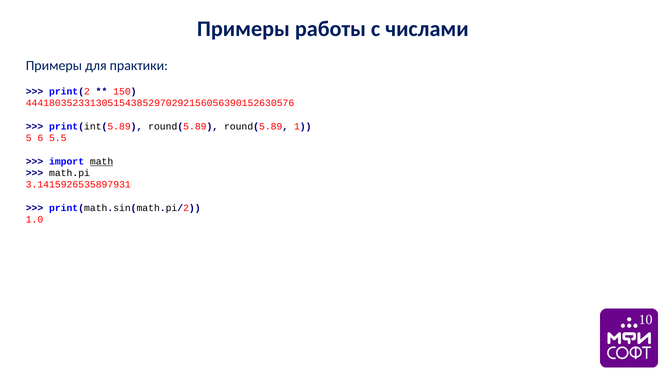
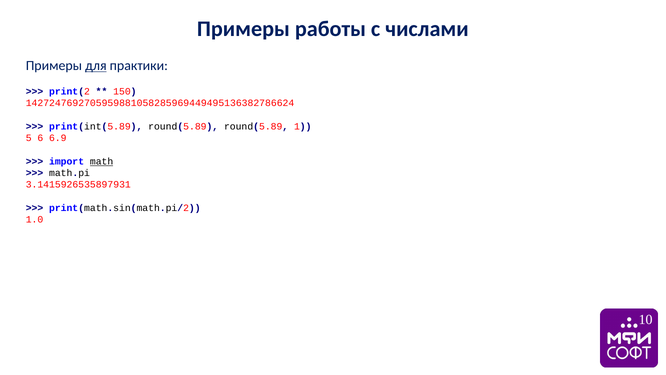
для underline: none -> present (96, 66)
4441803523313051543852970292156056390152630576: 4441803523313051543852970292156056390152630576 -> 1427247692705959881058285969449495136382786624 (160, 103)
5.5: 5.5 -> 6.9 (58, 138)
